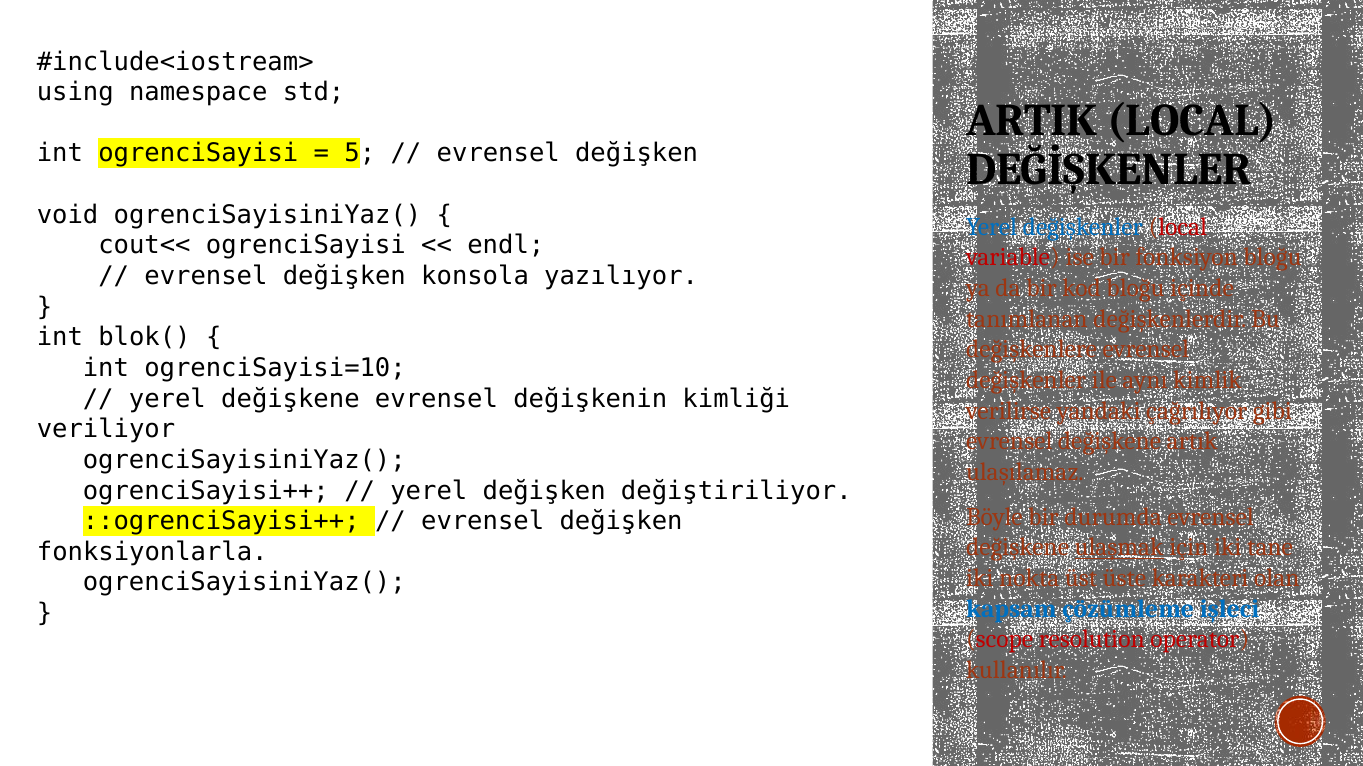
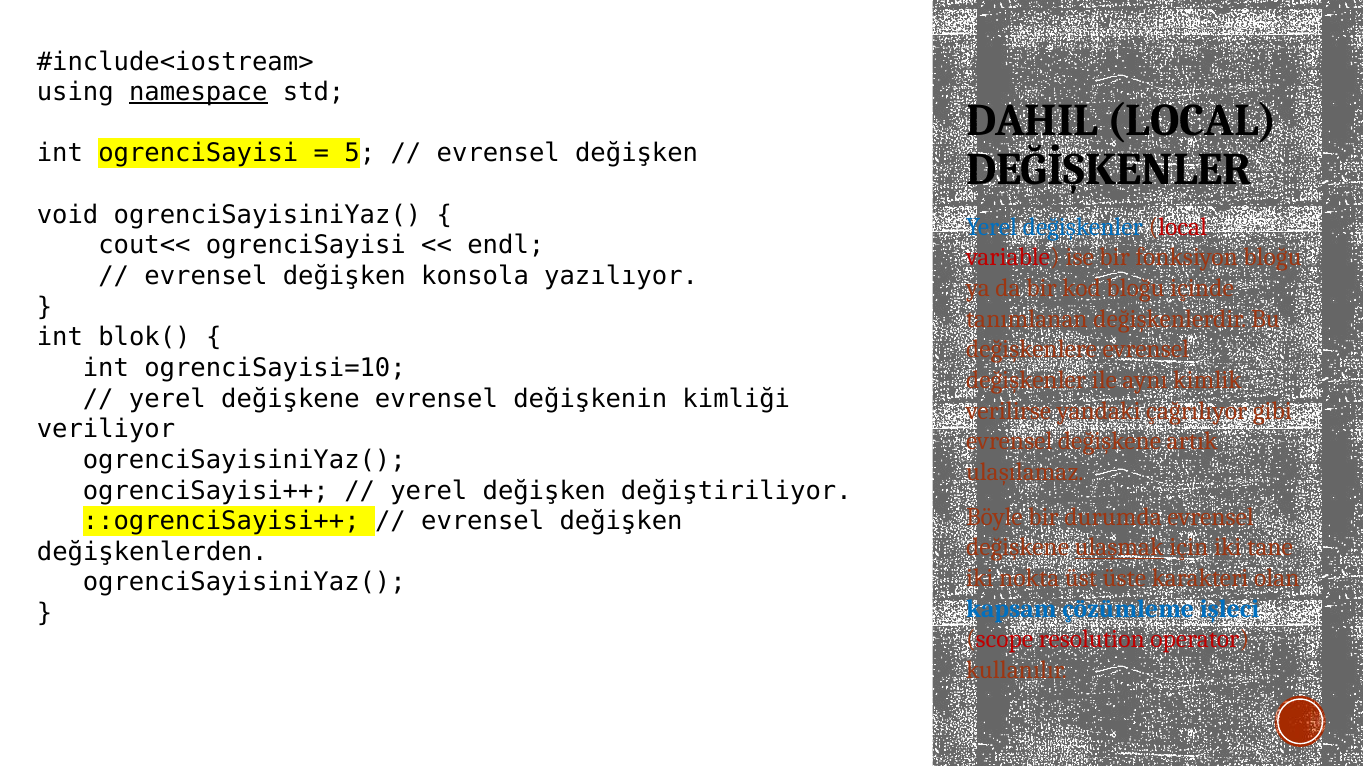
namespace underline: none -> present (198, 92)
ARTIK: ARTIK -> DAHIL (1032, 121)
fonksiyonlarla: fonksiyonlarla -> değişkenlerden (152, 552)
